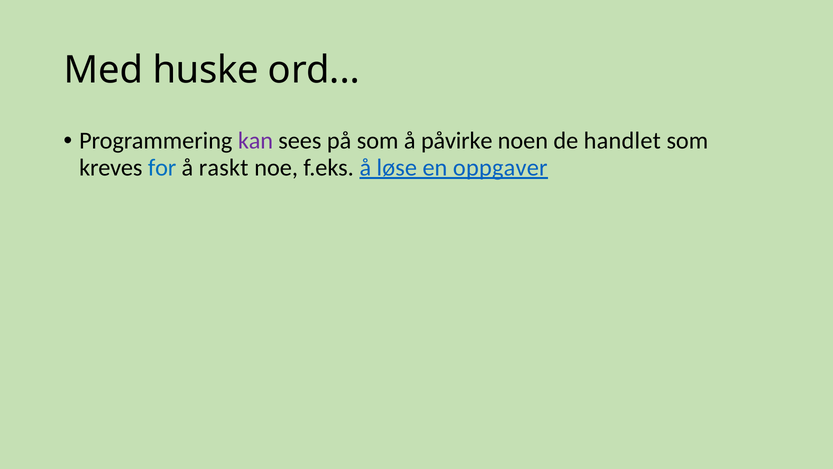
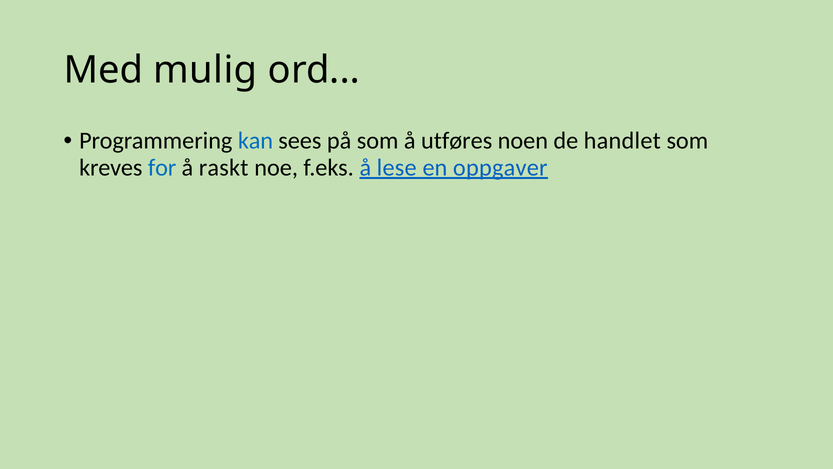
huske: huske -> mulig (205, 70)
kan colour: purple -> blue (255, 141)
påvirke: påvirke -> utføres (457, 141)
løse: løse -> lese (397, 167)
